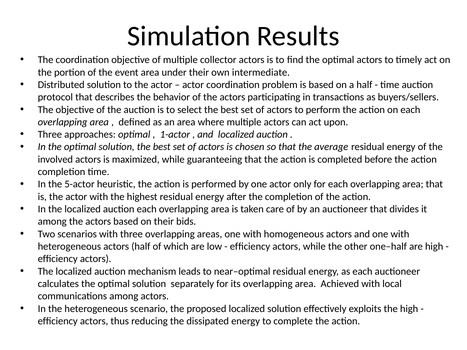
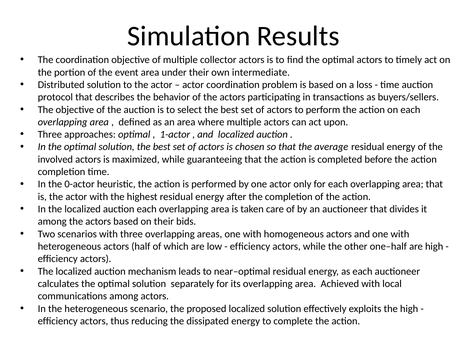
a half: half -> loss (364, 85)
5-actor: 5-actor -> 0-actor (80, 184)
